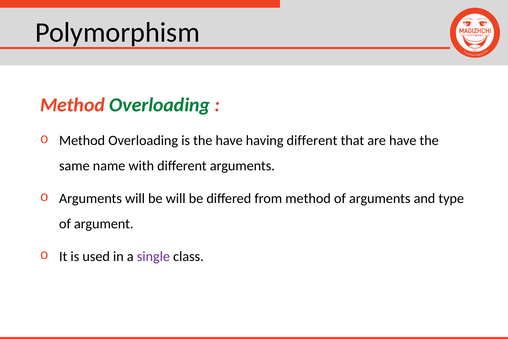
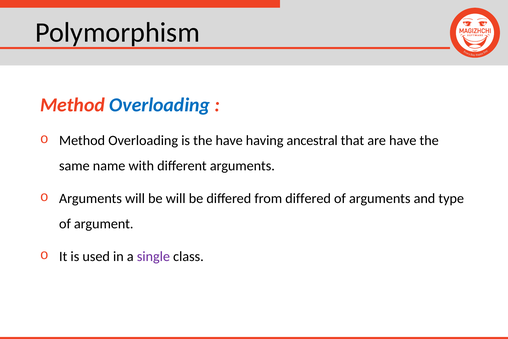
Overloading colour: green -> blue (160, 105)
having different: different -> ancestral (312, 140)
from method: method -> differed (308, 198)
